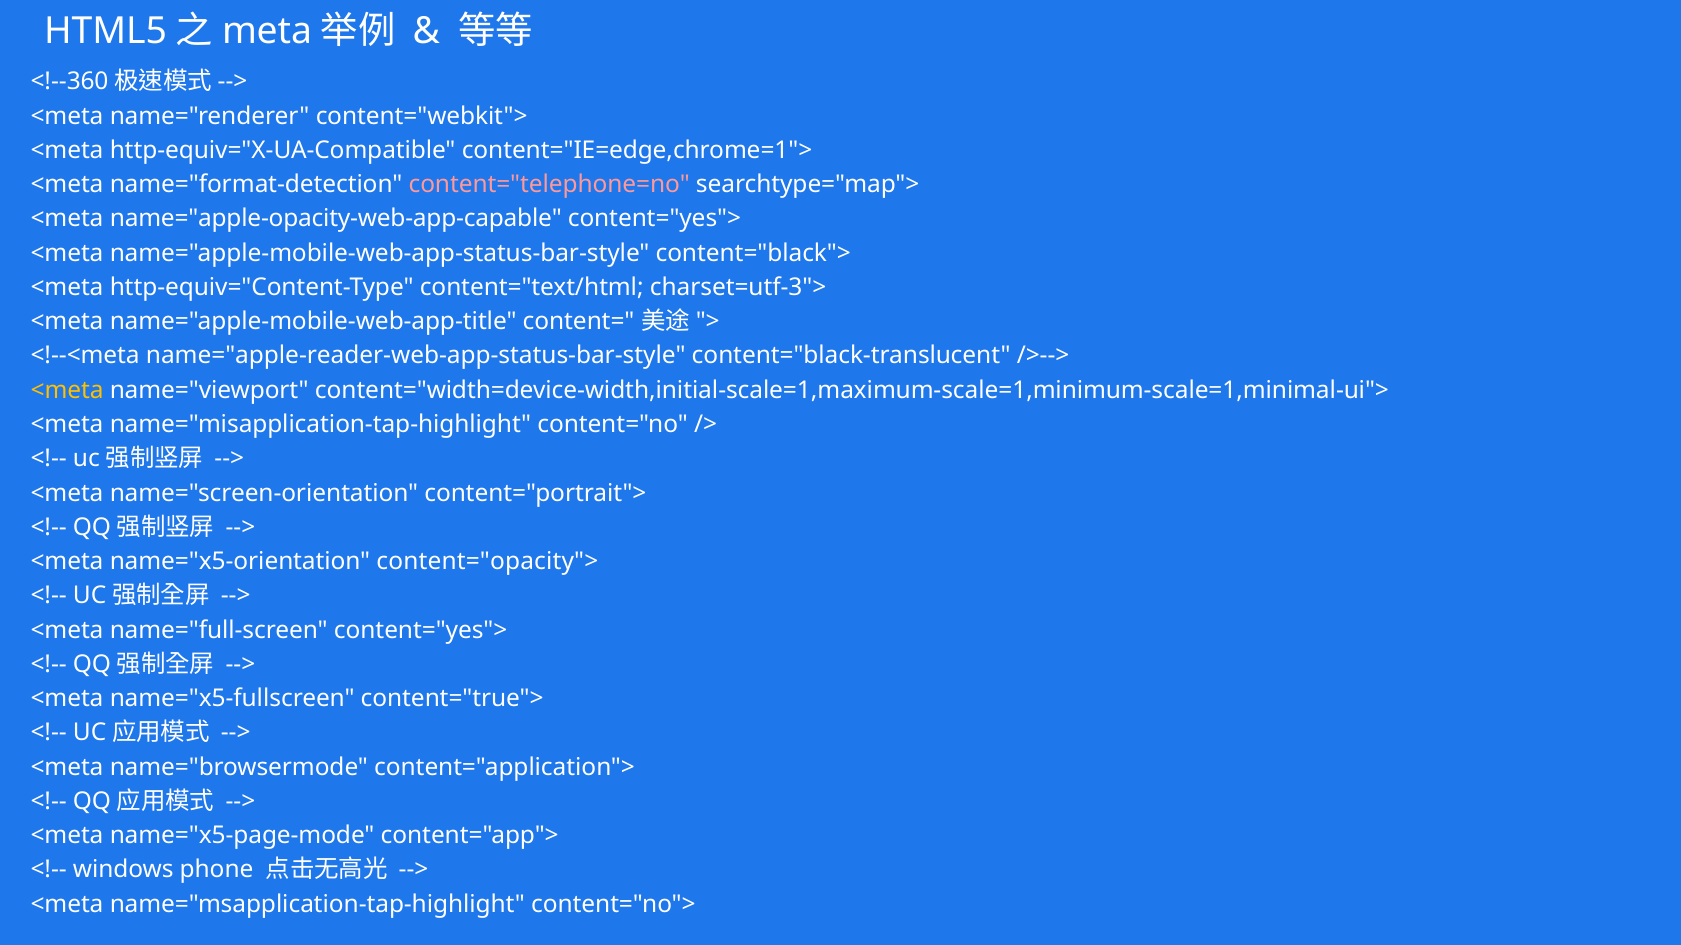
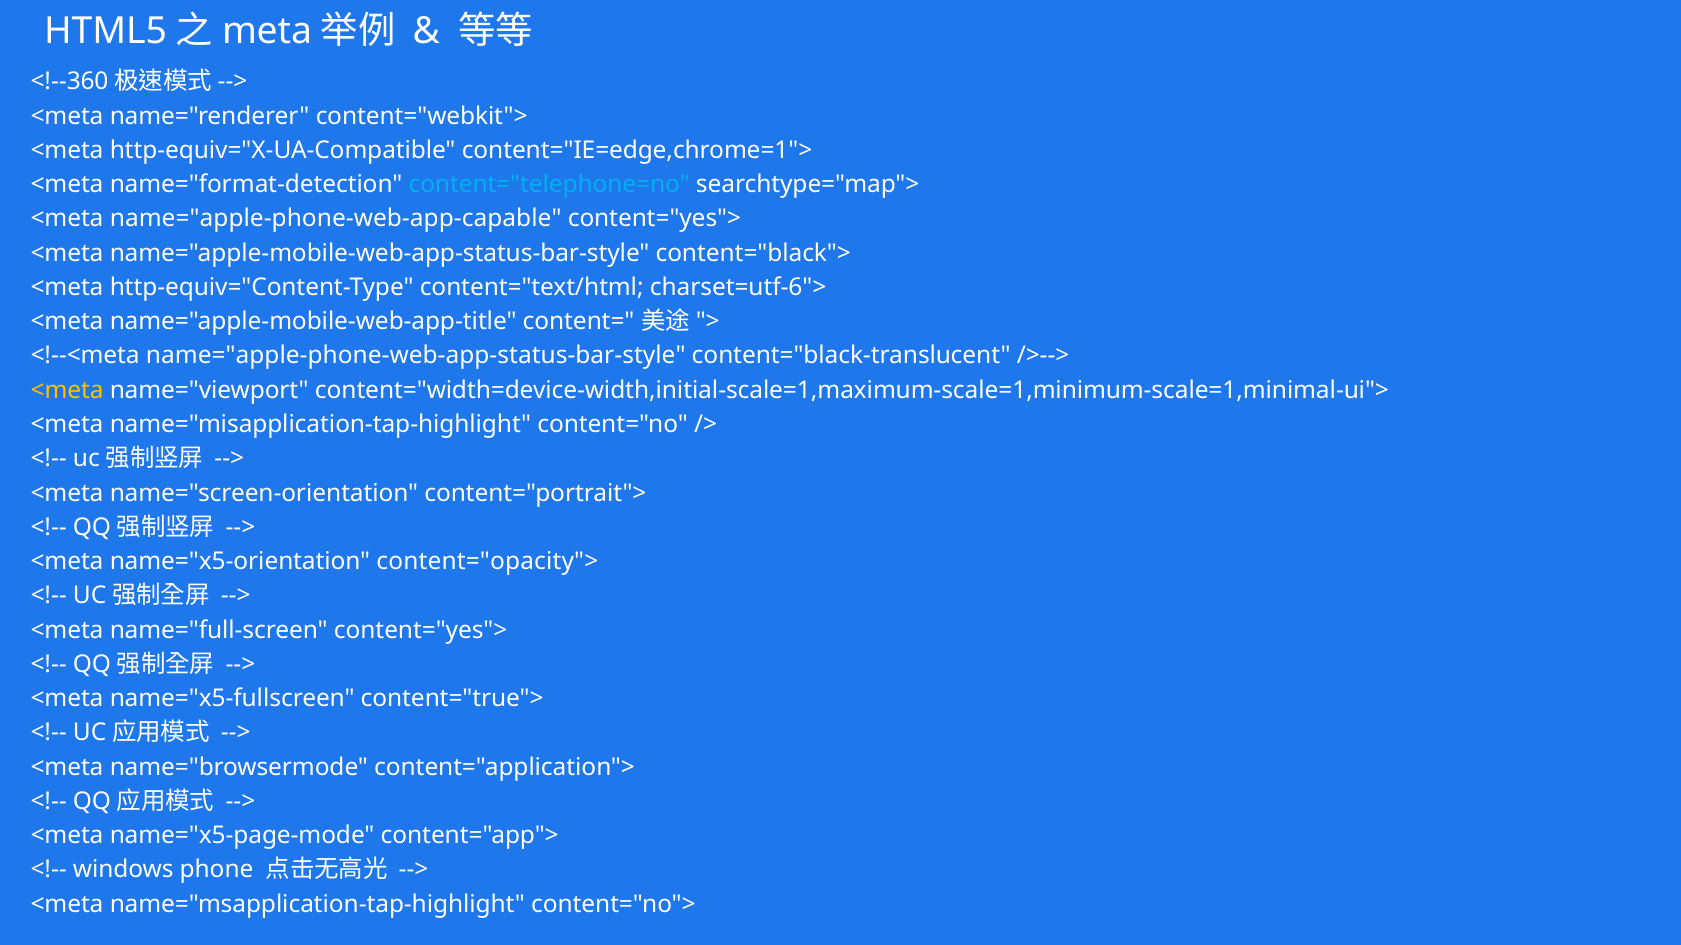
content="telephone=no colour: pink -> light blue (549, 185)
name="apple-opacity-web-app-capable: name="apple-opacity-web-app-capable -> name="apple-phone-web-app-capable (336, 219)
charset=utf-3">: charset=utf-3"> -> charset=utf-6"> (738, 288)
name="apple-reader-web-app-status-bar-style: name="apple-reader-web-app-status-bar-style -> name="apple-phone-web-app-status-bar-style (416, 356)
